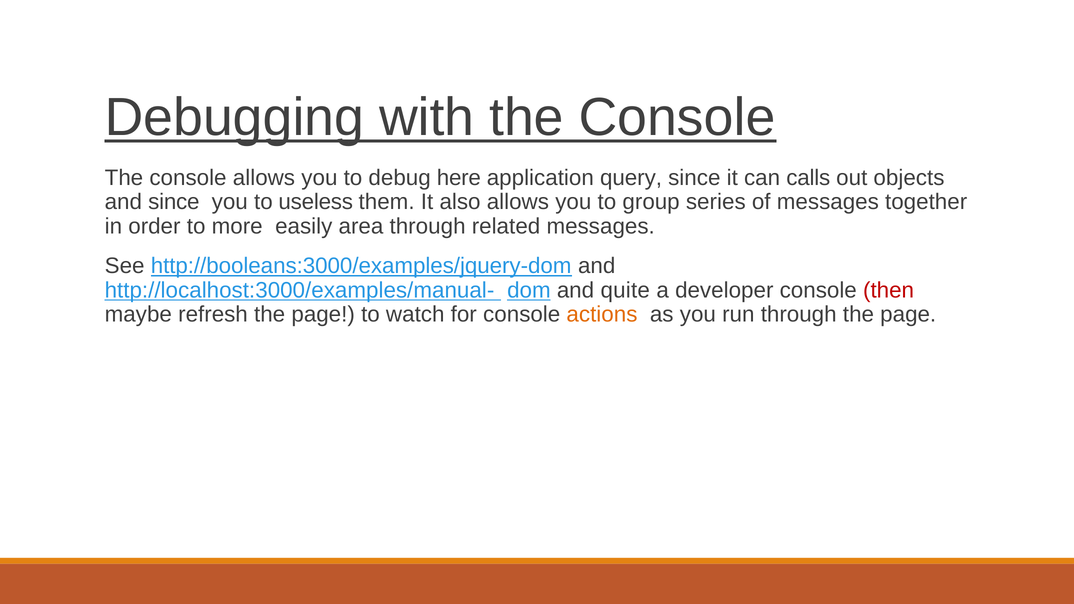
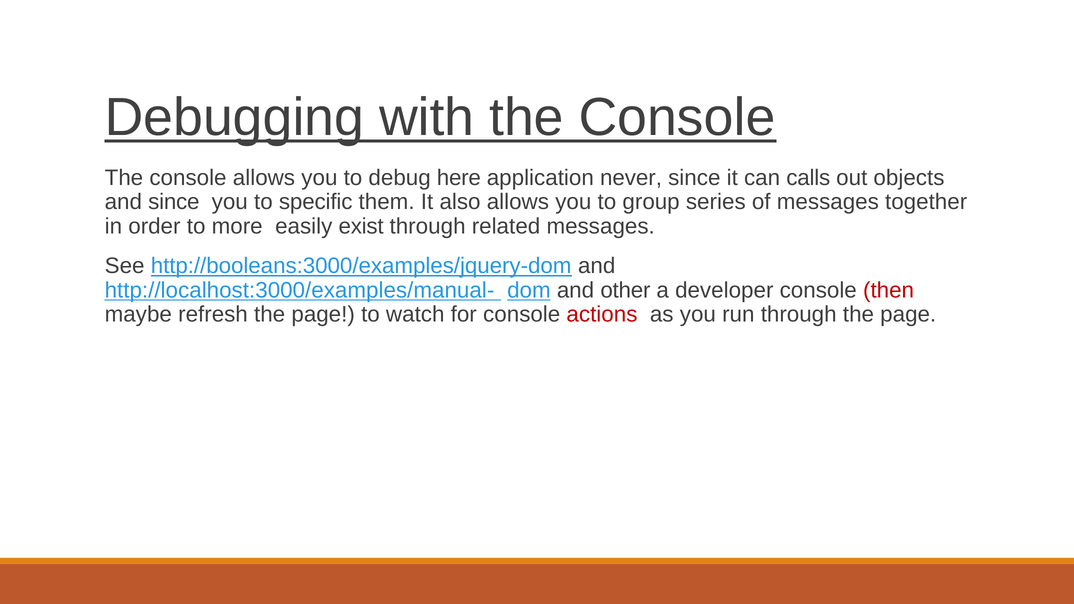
query: query -> never (631, 178)
useless: useless -> specific (316, 202)
area: area -> exist (361, 226)
quite: quite -> other (625, 290)
actions colour: orange -> red (602, 315)
